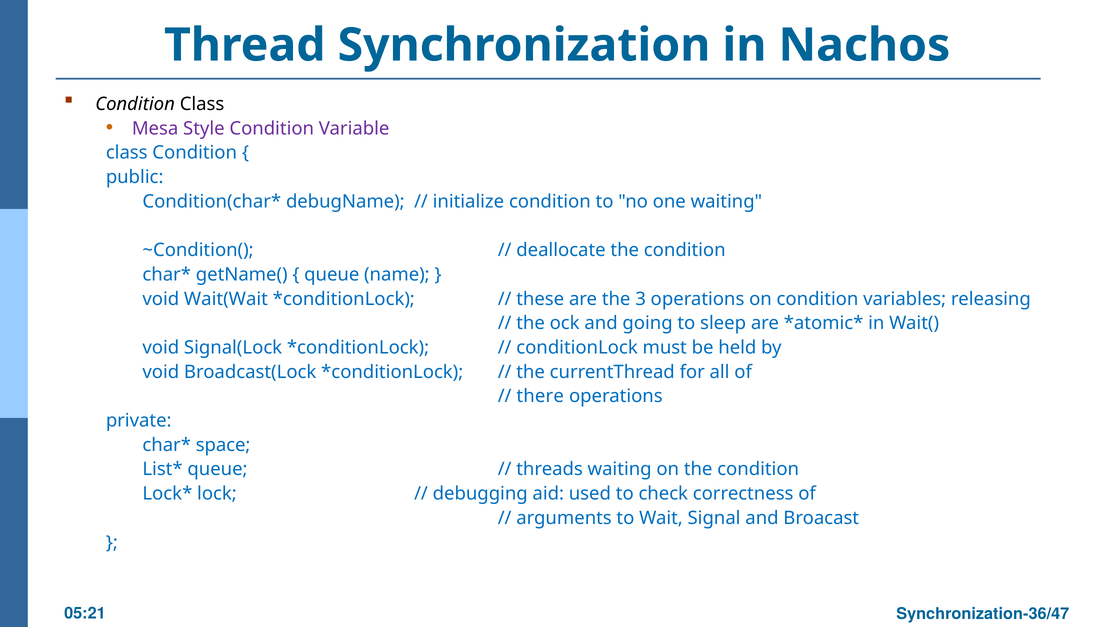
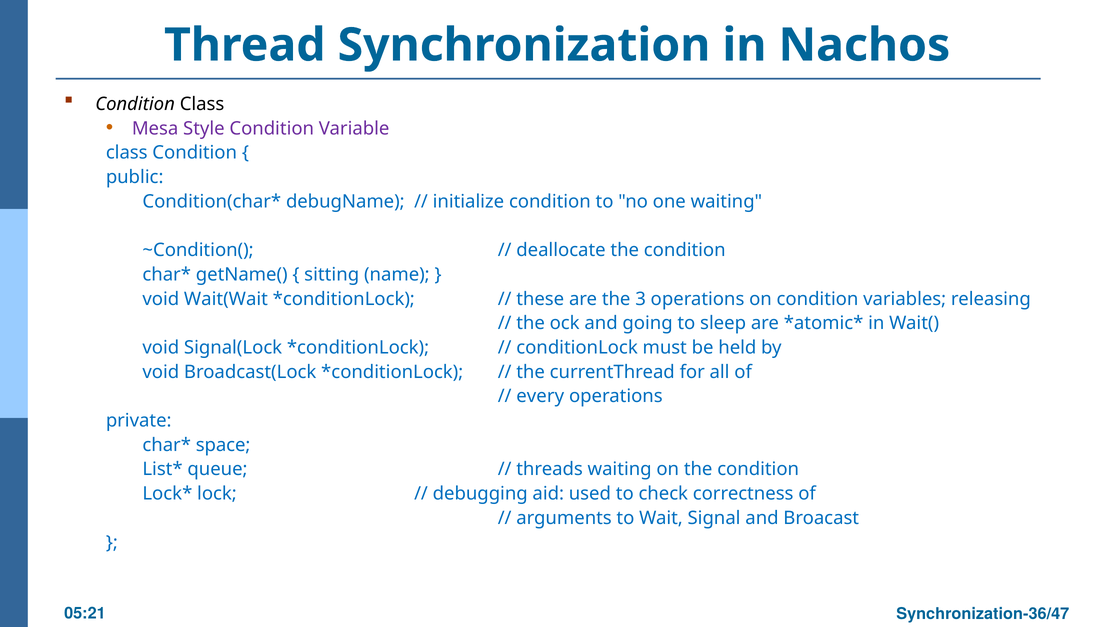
queue: queue -> sitting (332, 275)
there: there -> every (540, 396)
